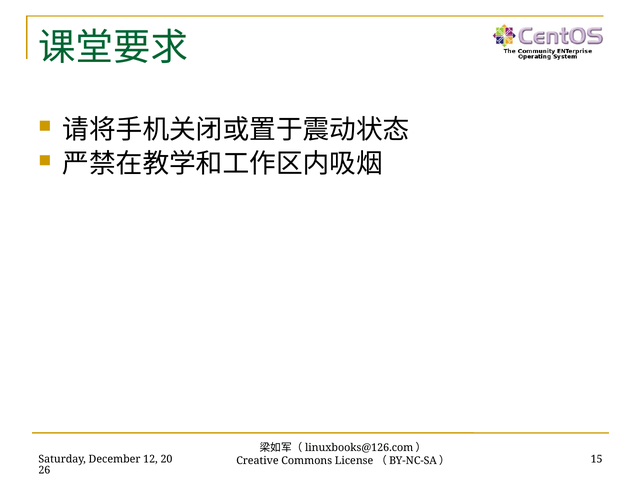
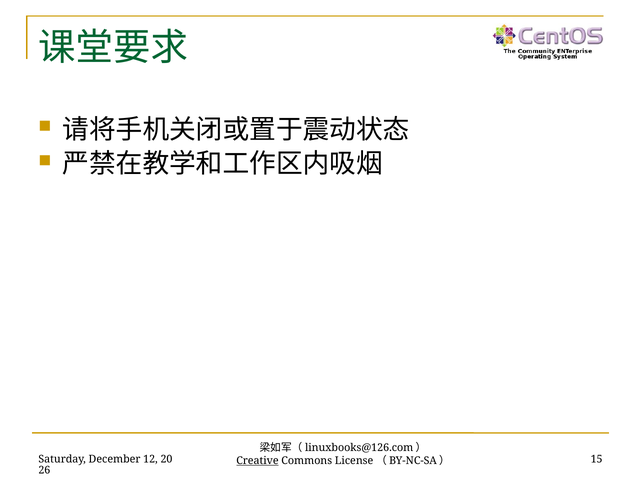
Creative underline: none -> present (257, 460)
